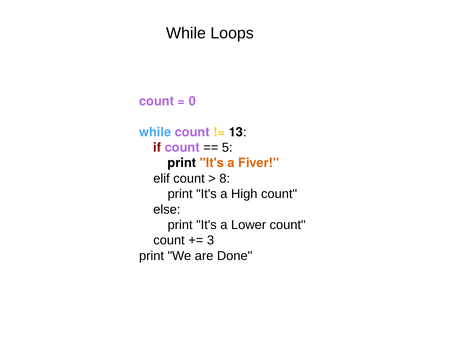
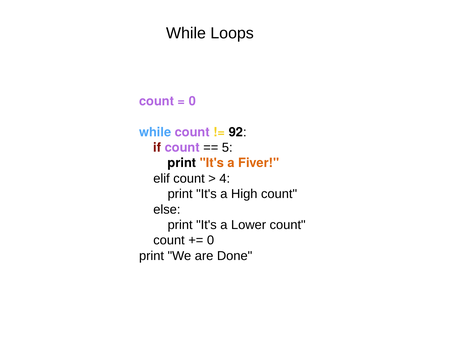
13: 13 -> 92 (236, 132)
8: 8 -> 4 (225, 178)
3: 3 -> 0 (211, 240)
